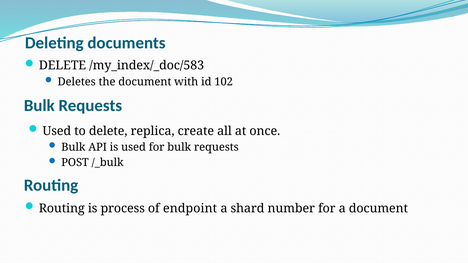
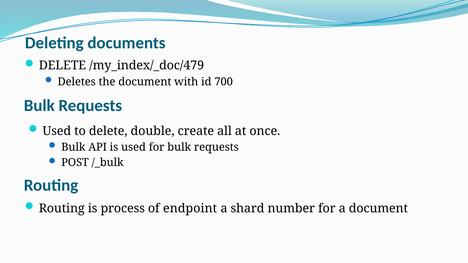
/my_index/_doc/583: /my_index/_doc/583 -> /my_index/_doc/479 (147, 66)
102: 102 -> 700 (224, 82)
replica: replica -> double (153, 131)
